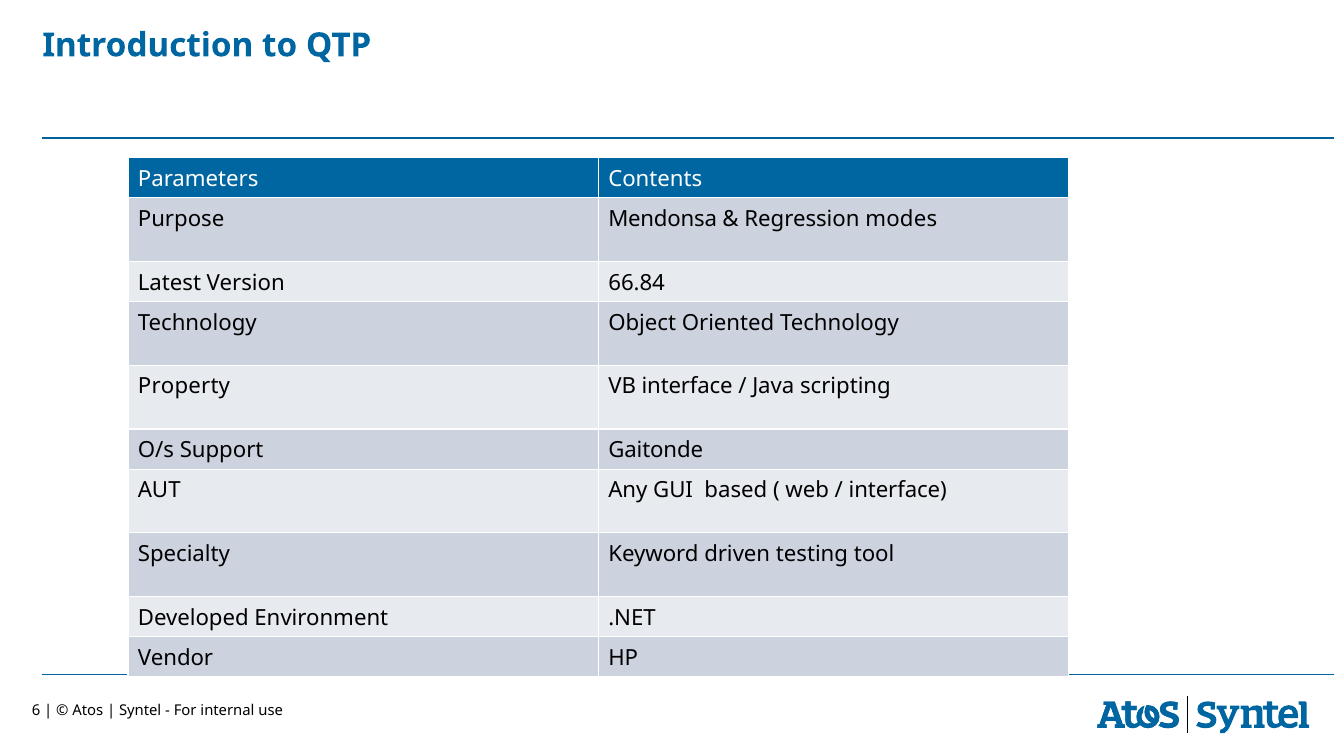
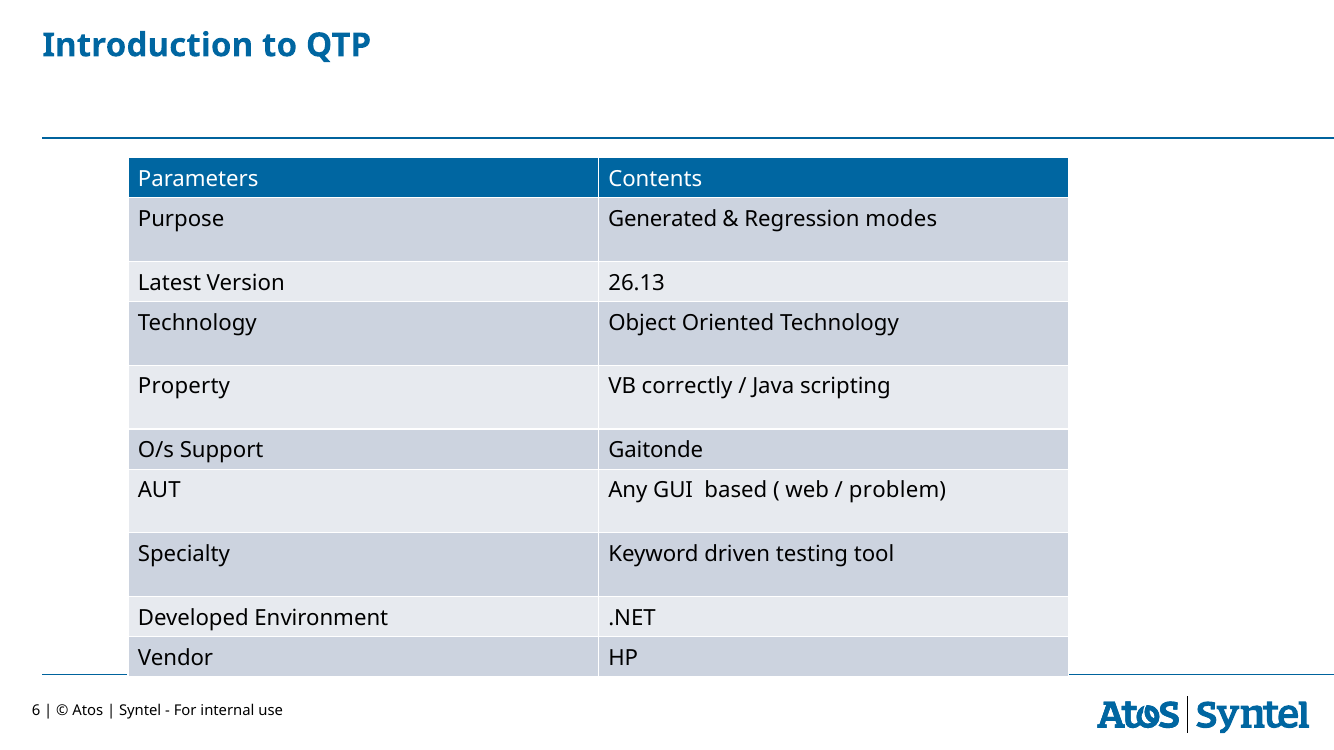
Mendonsa: Mendonsa -> Generated (663, 219)
66.84: 66.84 -> 26.13 (637, 283)
VB interface: interface -> correctly (687, 387)
interface: interface -> problem (898, 491)
